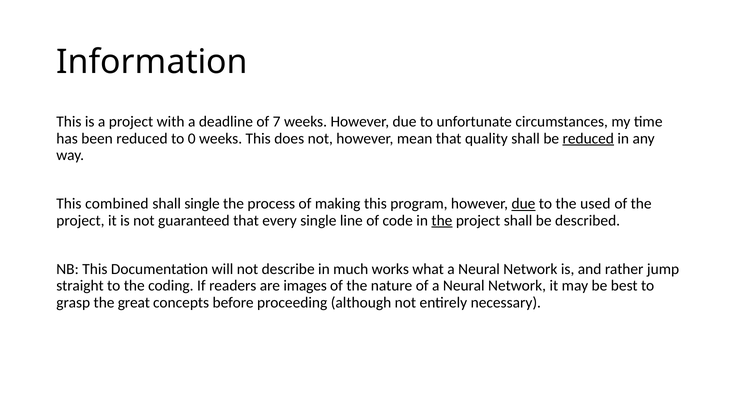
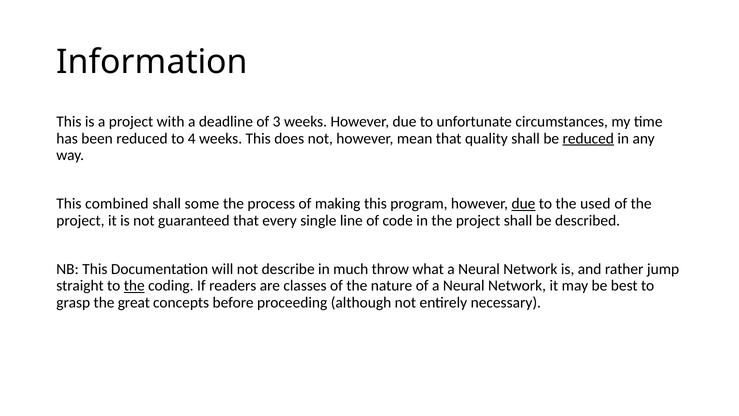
7: 7 -> 3 (277, 122)
0: 0 -> 4 (192, 138)
shall single: single -> some (202, 204)
the underline: present -> none (442, 220)
works: works -> throw (390, 269)
the underline: none -> present (134, 286)
images: images -> classes (305, 286)
